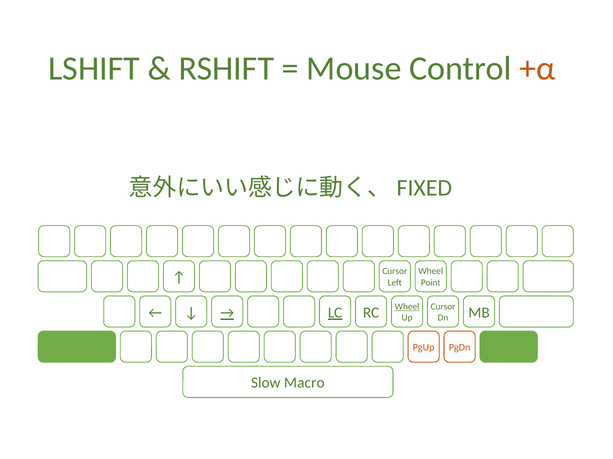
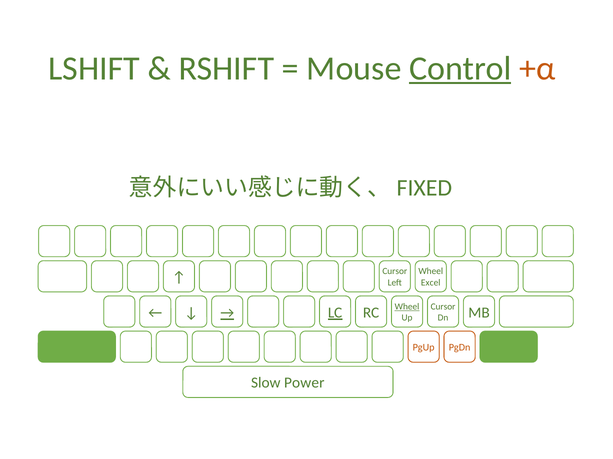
Control underline: none -> present (460, 69)
Point: Point -> Excel (431, 283)
Macro: Macro -> Power (304, 384)
